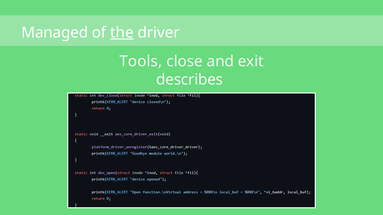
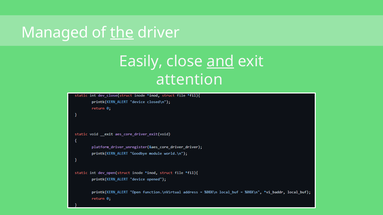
Tools: Tools -> Easily (141, 62)
and underline: none -> present (220, 62)
describes: describes -> attention (189, 80)
